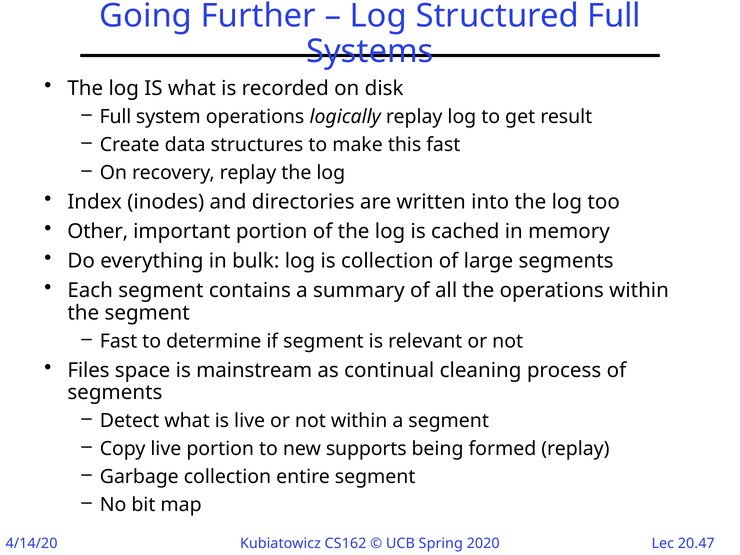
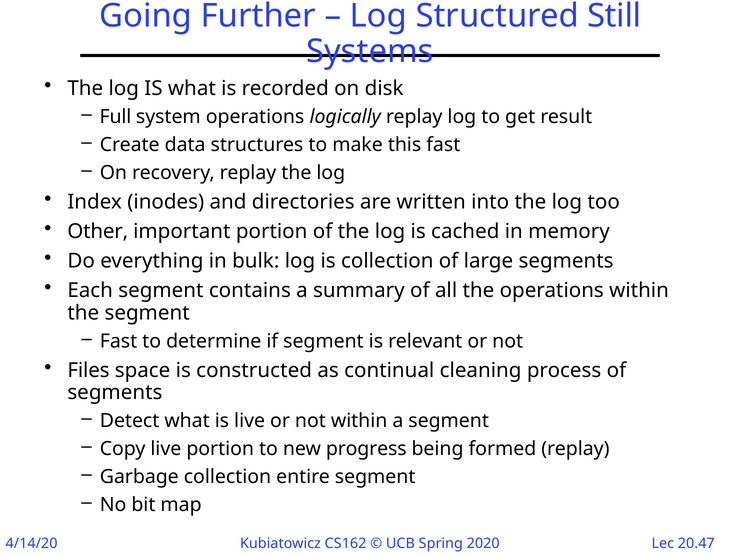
Structured Full: Full -> Still (614, 16)
mainstream: mainstream -> constructed (254, 370)
supports: supports -> progress (366, 449)
